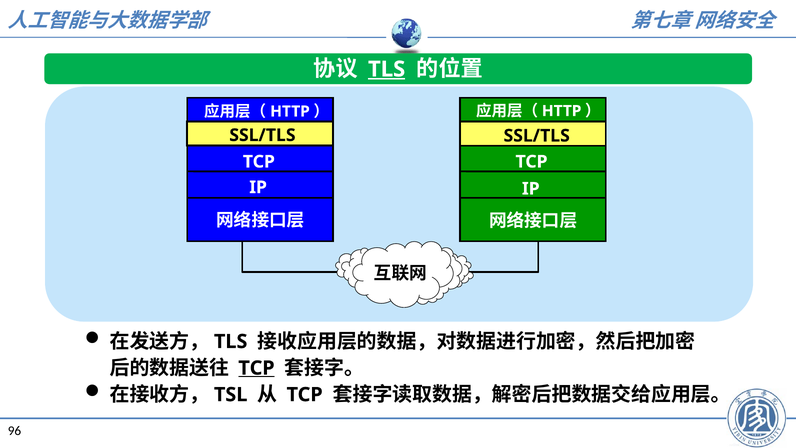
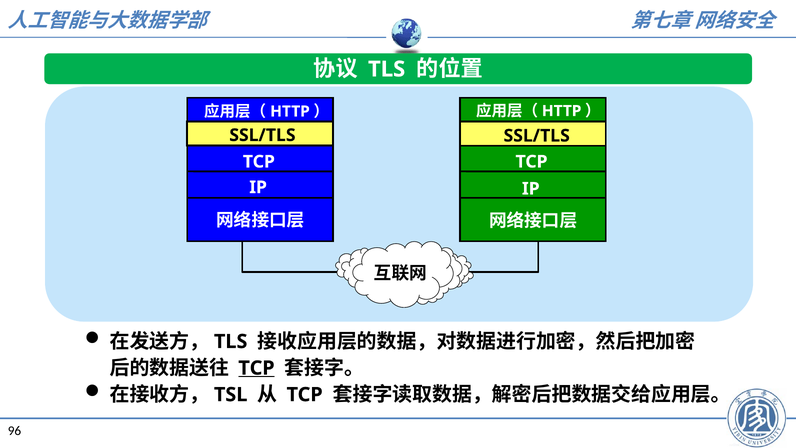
TLS underline: present -> none (387, 69)
